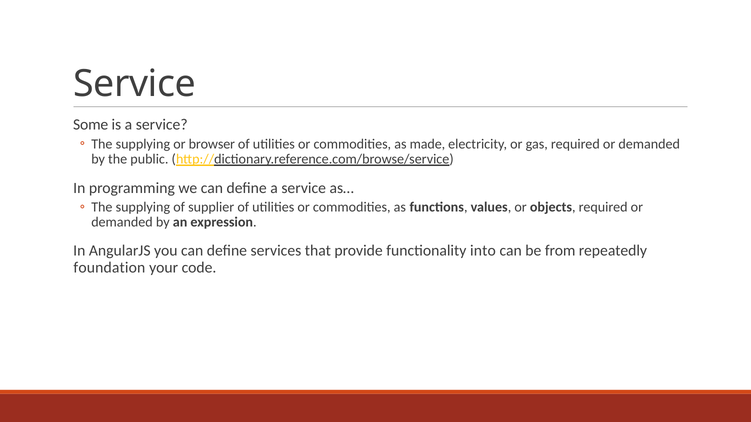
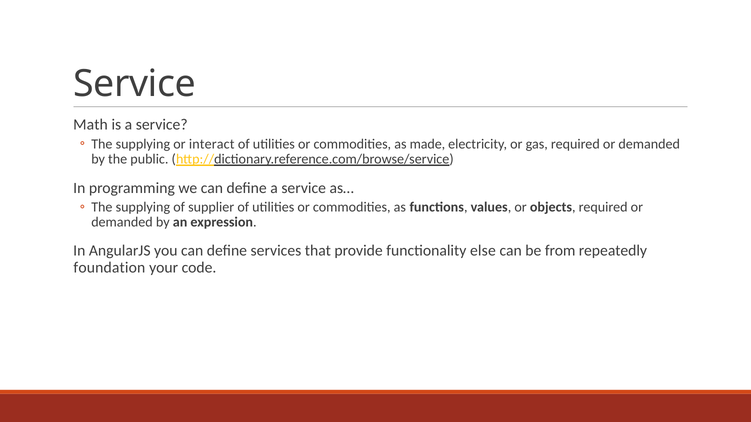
Some: Some -> Math (91, 125)
browser: browser -> interact (212, 144)
into: into -> else (483, 251)
